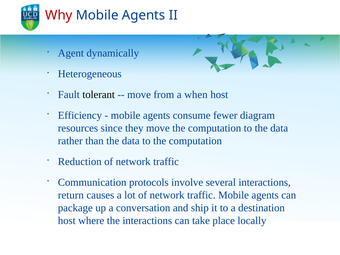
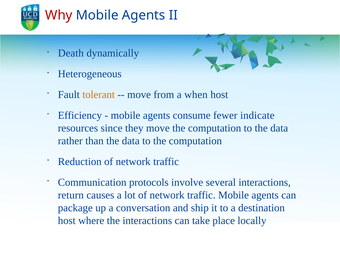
Agent: Agent -> Death (71, 53)
tolerant colour: black -> orange (99, 95)
diagram: diagram -> indicate (257, 115)
